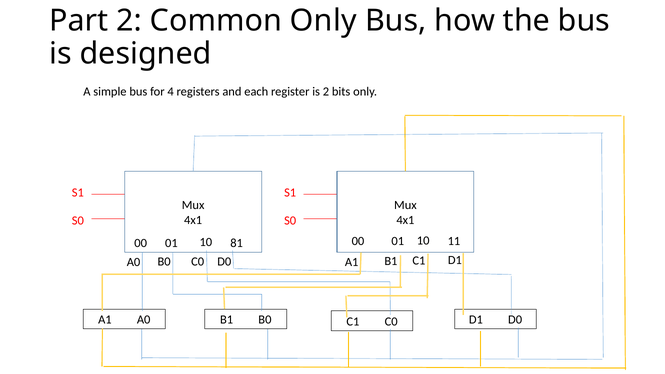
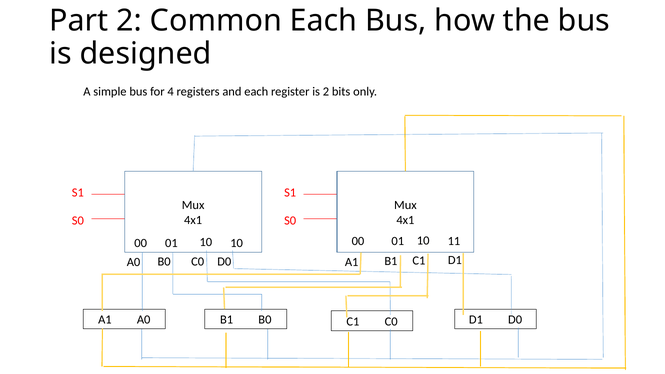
Common Only: Only -> Each (323, 21)
10 81: 81 -> 10 (237, 243)
